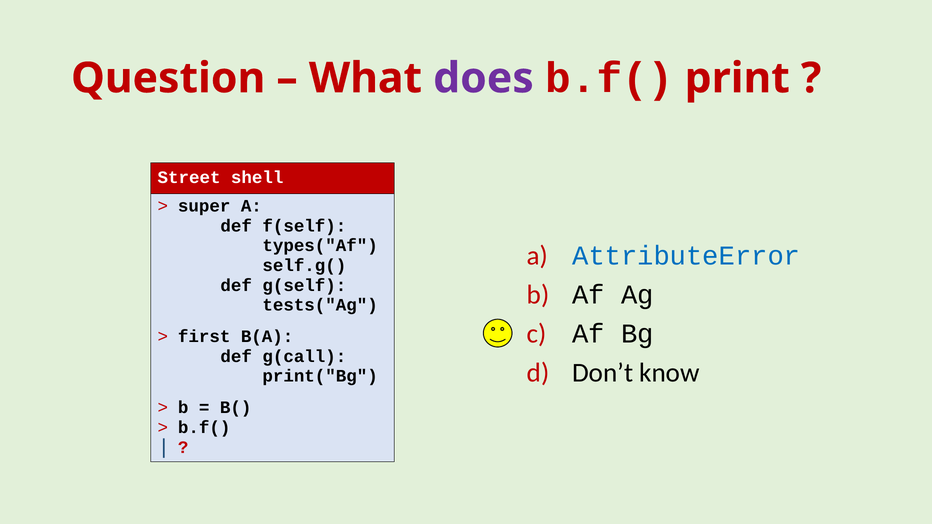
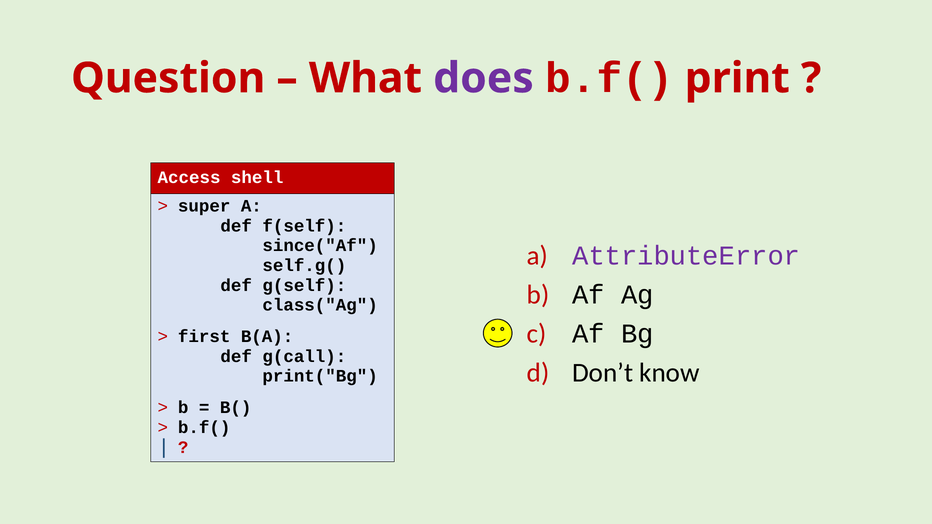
Street: Street -> Access (189, 177)
types("Af: types("Af -> since("Af (320, 246)
AttributeError colour: blue -> purple (686, 256)
tests("Ag: tests("Ag -> class("Ag (320, 305)
